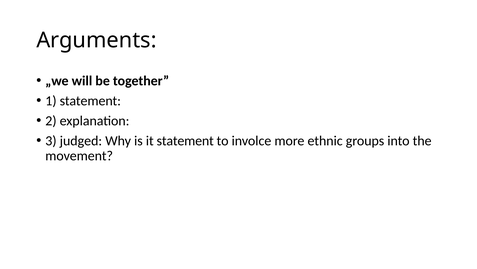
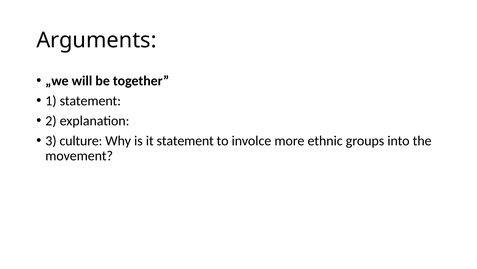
judged: judged -> culture (81, 141)
